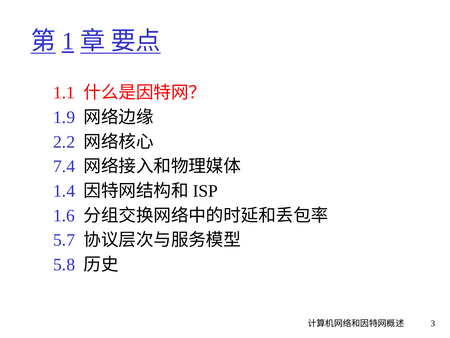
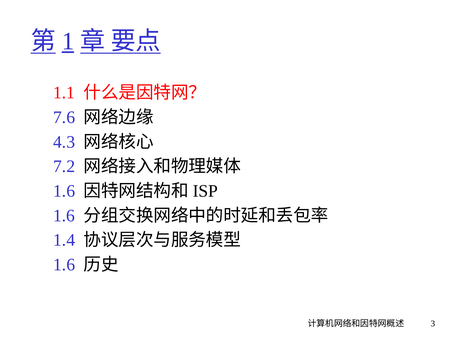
1.9: 1.9 -> 7.6 (64, 117)
2.2: 2.2 -> 4.3 (64, 142)
7.4: 7.4 -> 7.2 (64, 166)
1.4: 1.4 -> 1.6 (64, 191)
5.7: 5.7 -> 1.4 (64, 240)
5.8: 5.8 -> 1.6 (64, 264)
